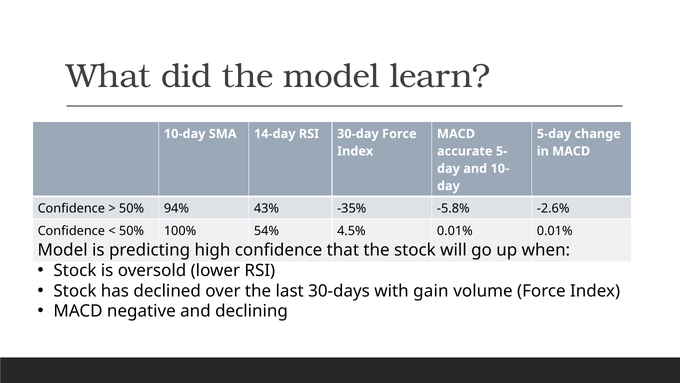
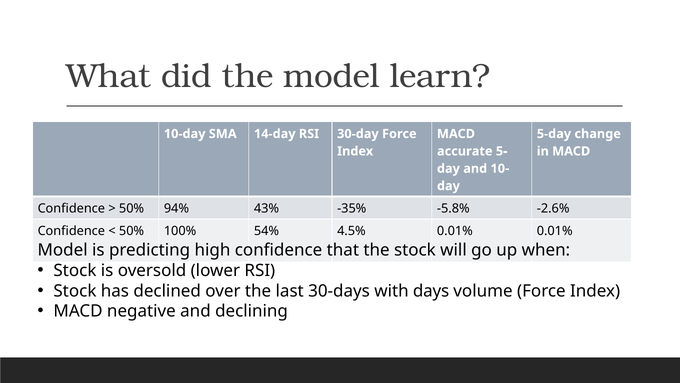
gain: gain -> days (431, 291)
